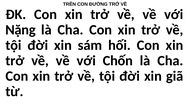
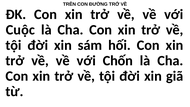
Nặng: Nặng -> Cuộc (20, 30)
